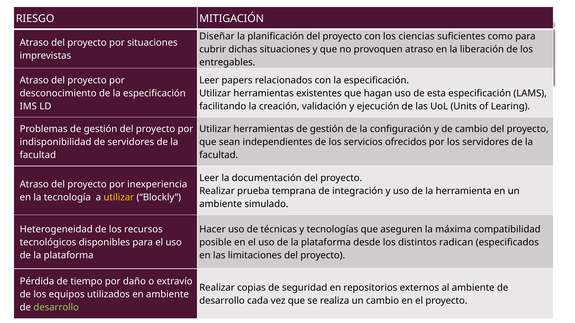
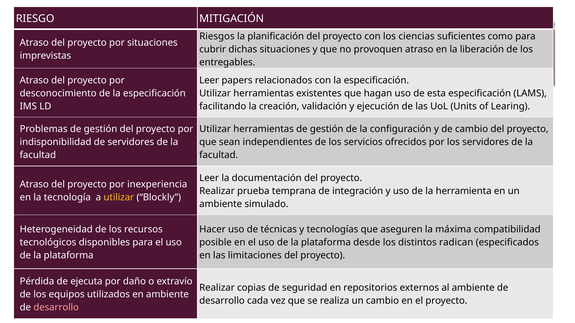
Diseñar: Diseñar -> Riesgos (217, 36)
tiempo: tiempo -> ejecuta (86, 282)
desarrollo colour: light green -> pink (56, 308)
